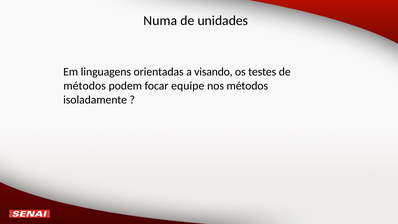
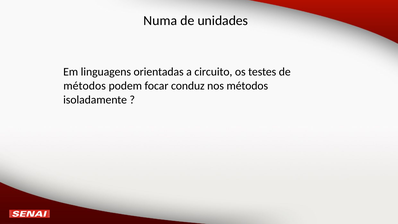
visando: visando -> circuito (213, 72)
equipe: equipe -> conduz (188, 86)
